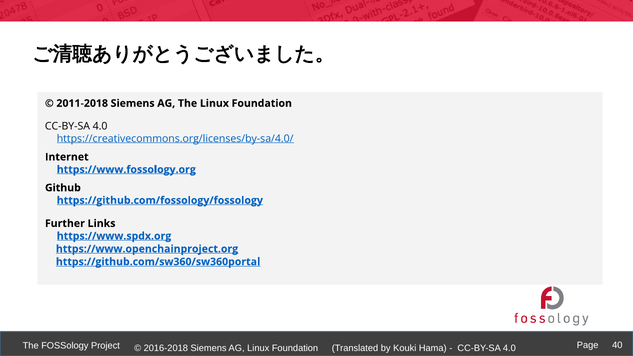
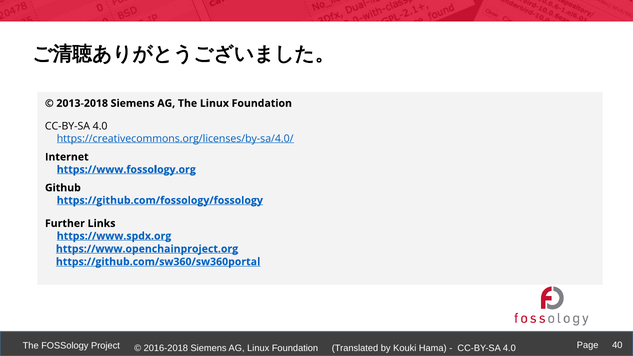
2011-2018: 2011-2018 -> 2013-2018 (82, 103)
